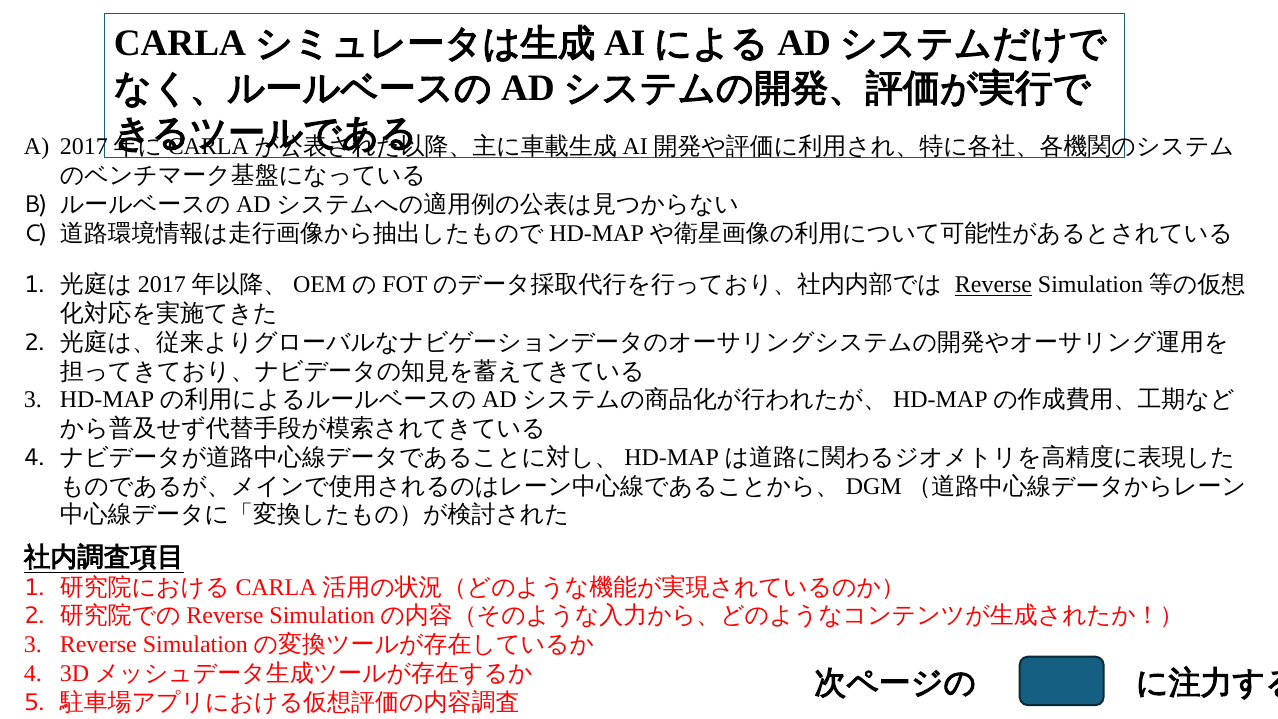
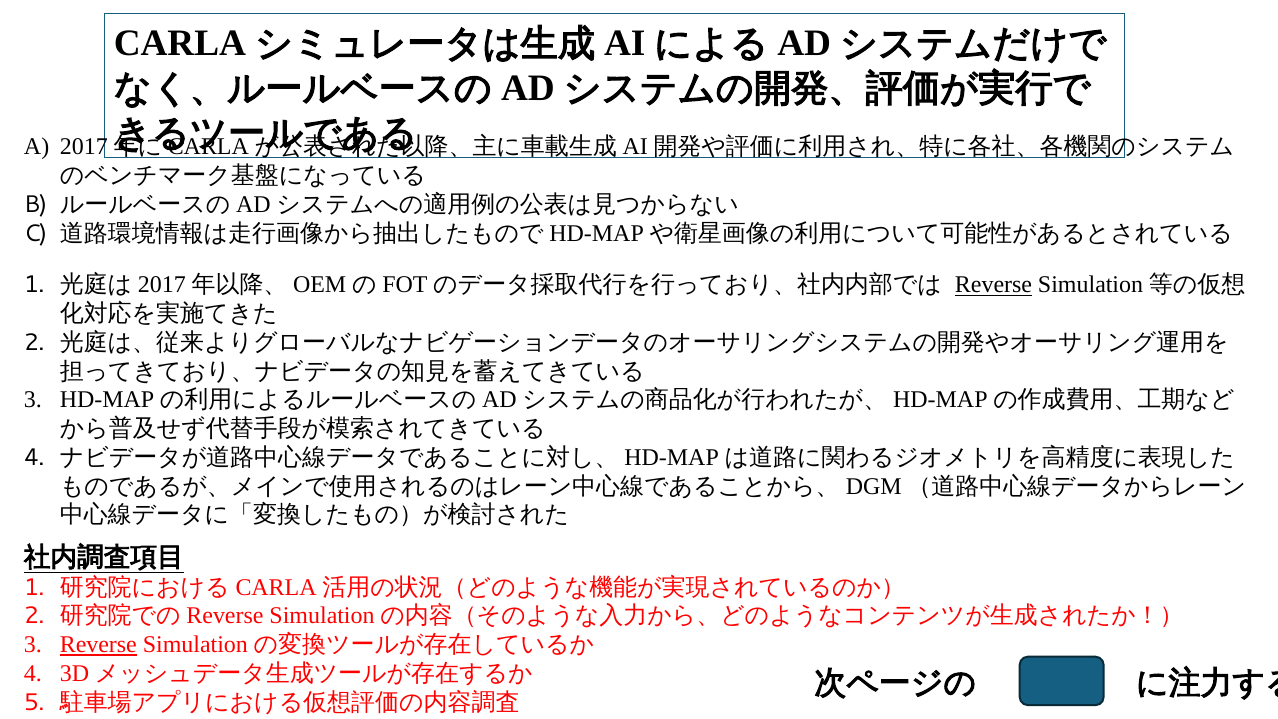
Reverse underline: none -> present (98, 645)
